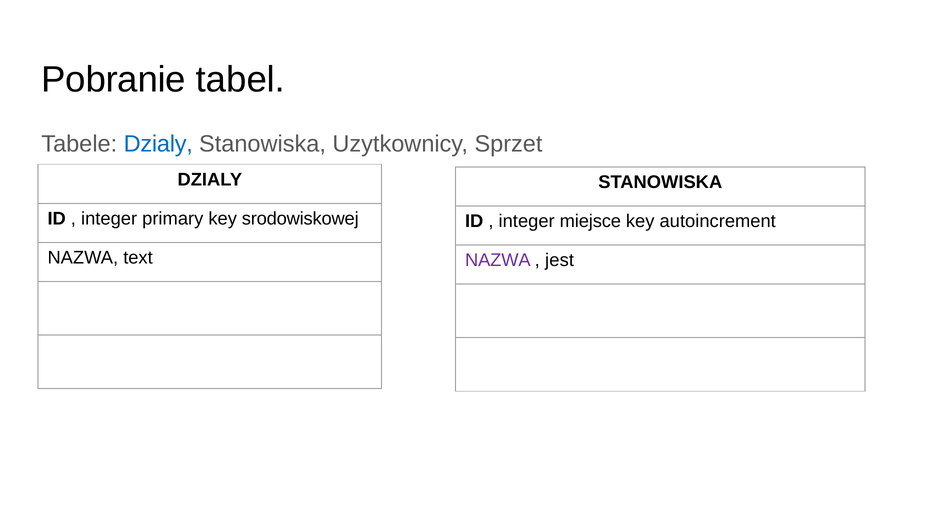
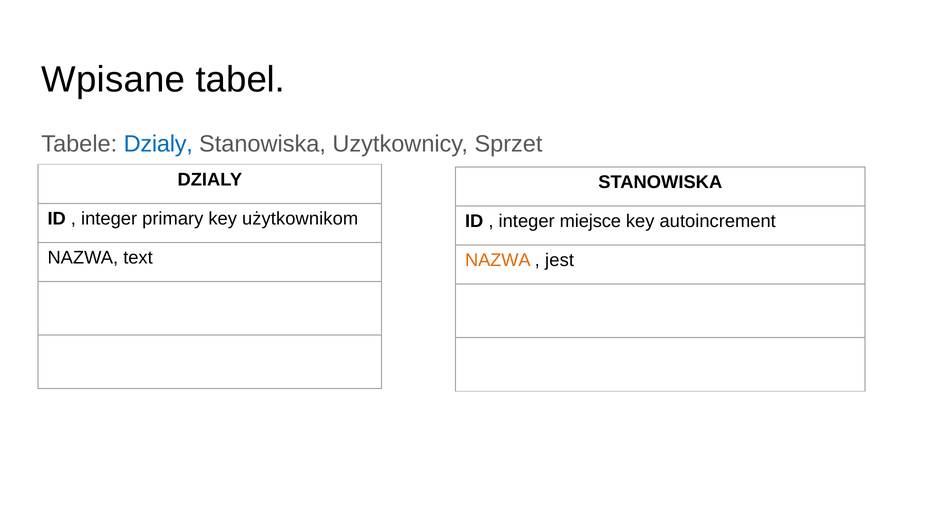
Pobranie: Pobranie -> Wpisane (113, 80)
srodowiskowej: srodowiskowej -> użytkownikom (300, 219)
NAZWA colour: purple -> orange (498, 260)
